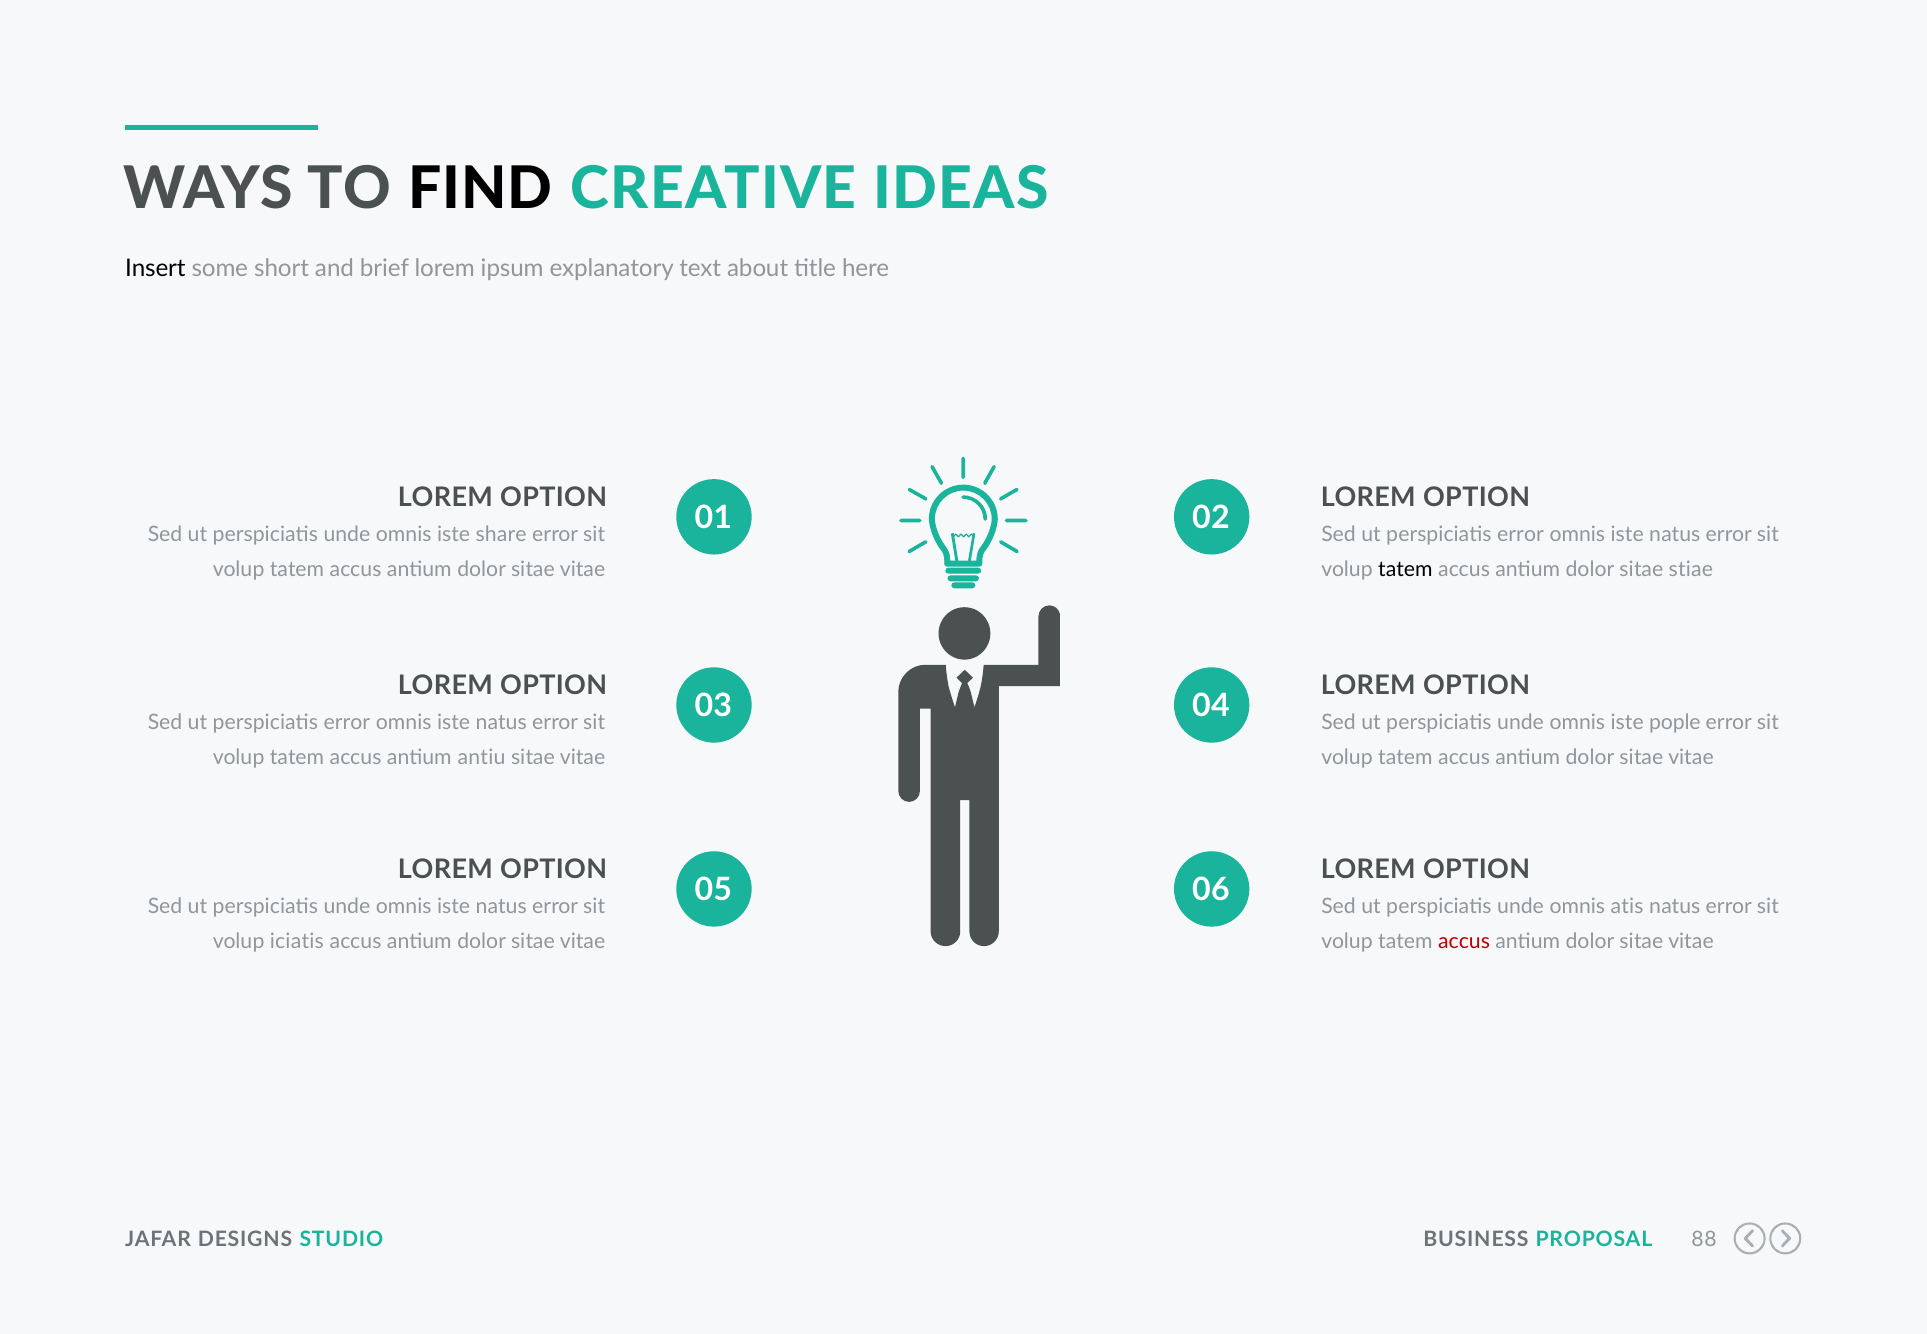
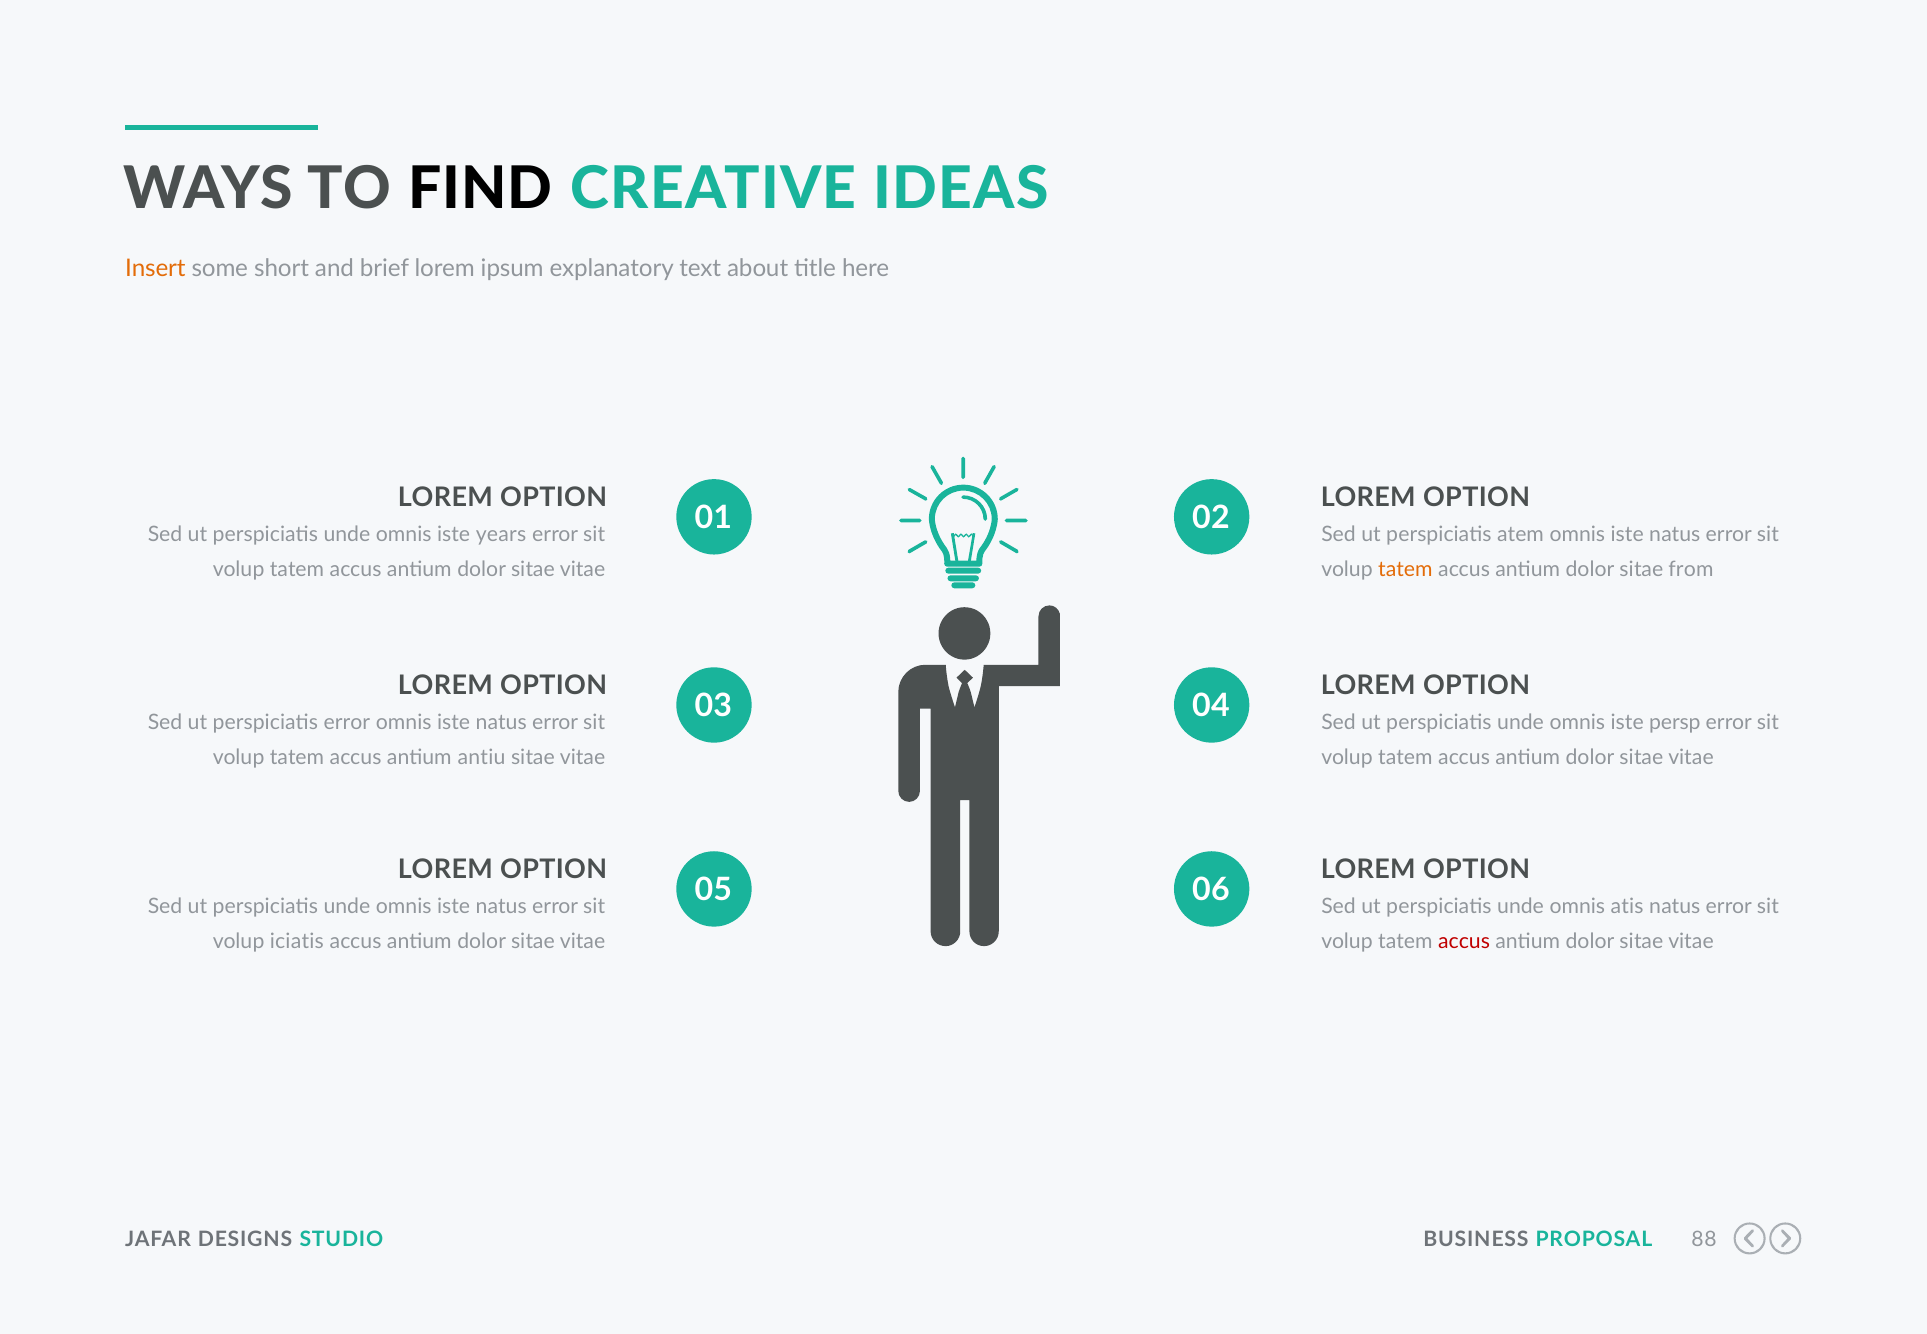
Insert colour: black -> orange (155, 268)
share: share -> years (501, 534)
error: error -> atem (1521, 534)
tatem colour: black -> orange (1405, 569)
stiae: stiae -> from (1691, 569)
pople: pople -> persp (1675, 722)
